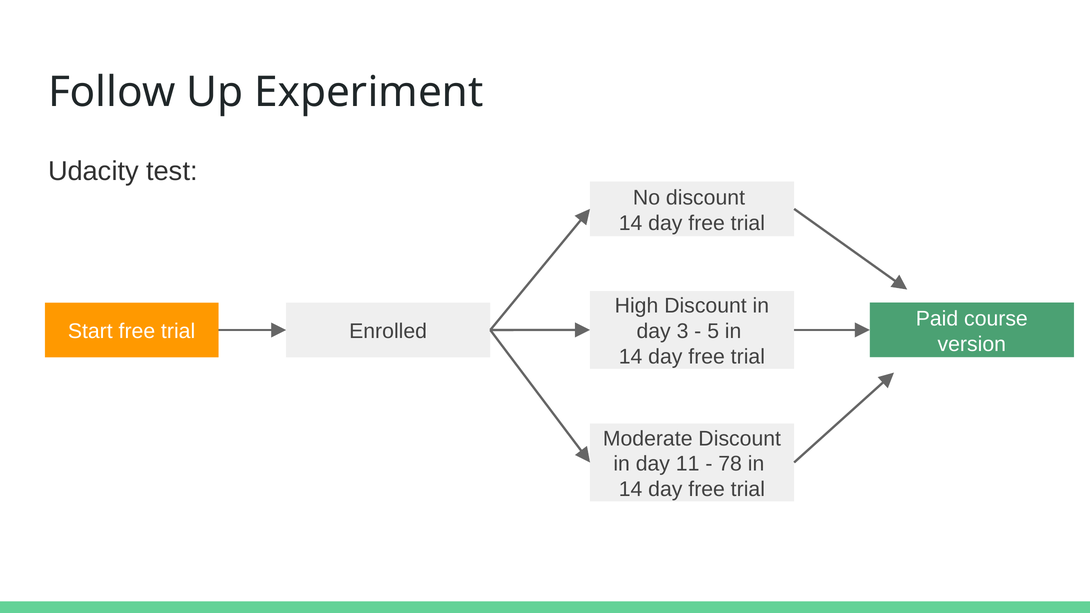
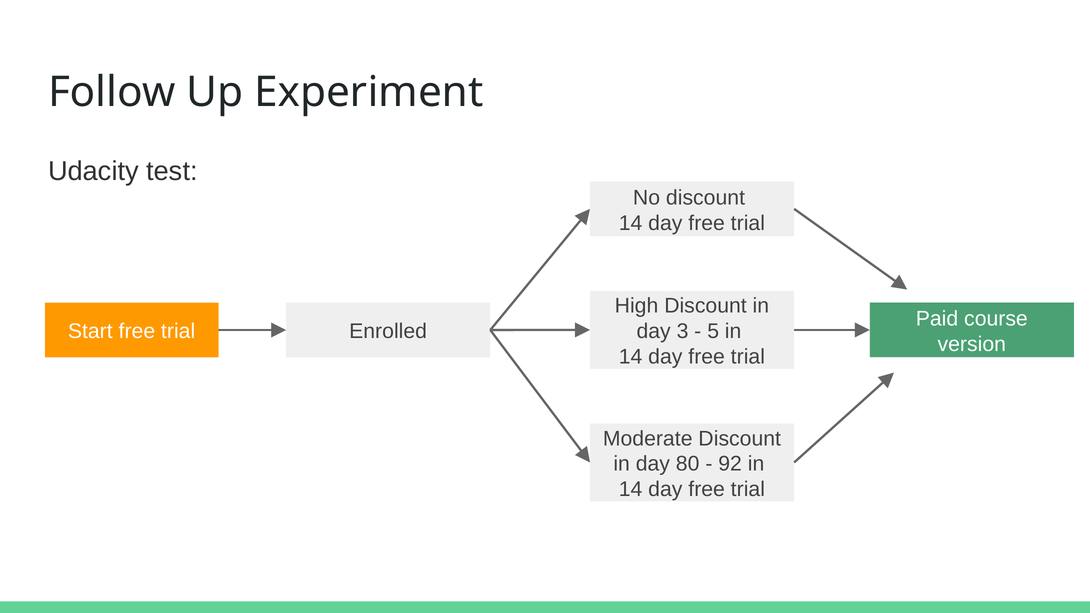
11: 11 -> 80 (688, 464)
78: 78 -> 92 (730, 464)
